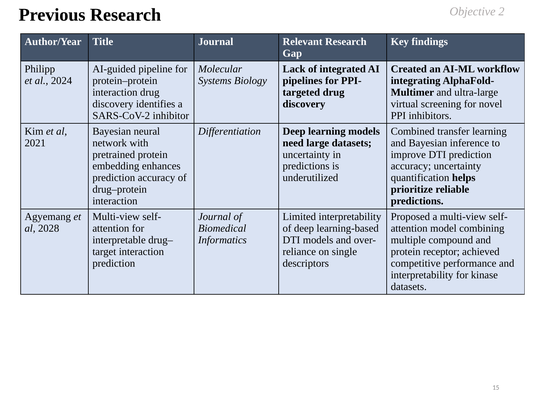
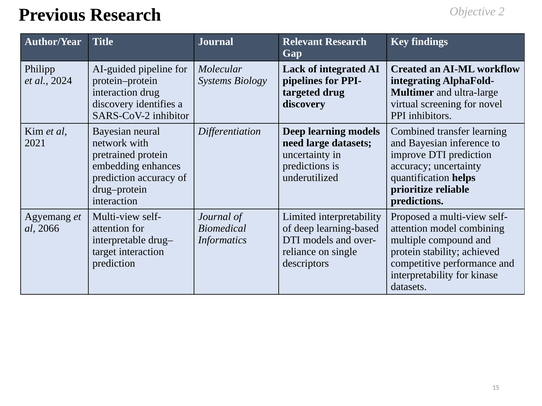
2028: 2028 -> 2066 (49, 229)
receptor: receptor -> stability (441, 252)
